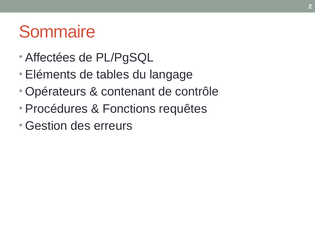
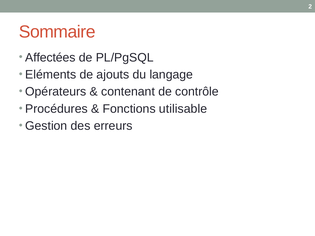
tables: tables -> ajouts (113, 75)
requêtes: requêtes -> utilisable (183, 109)
